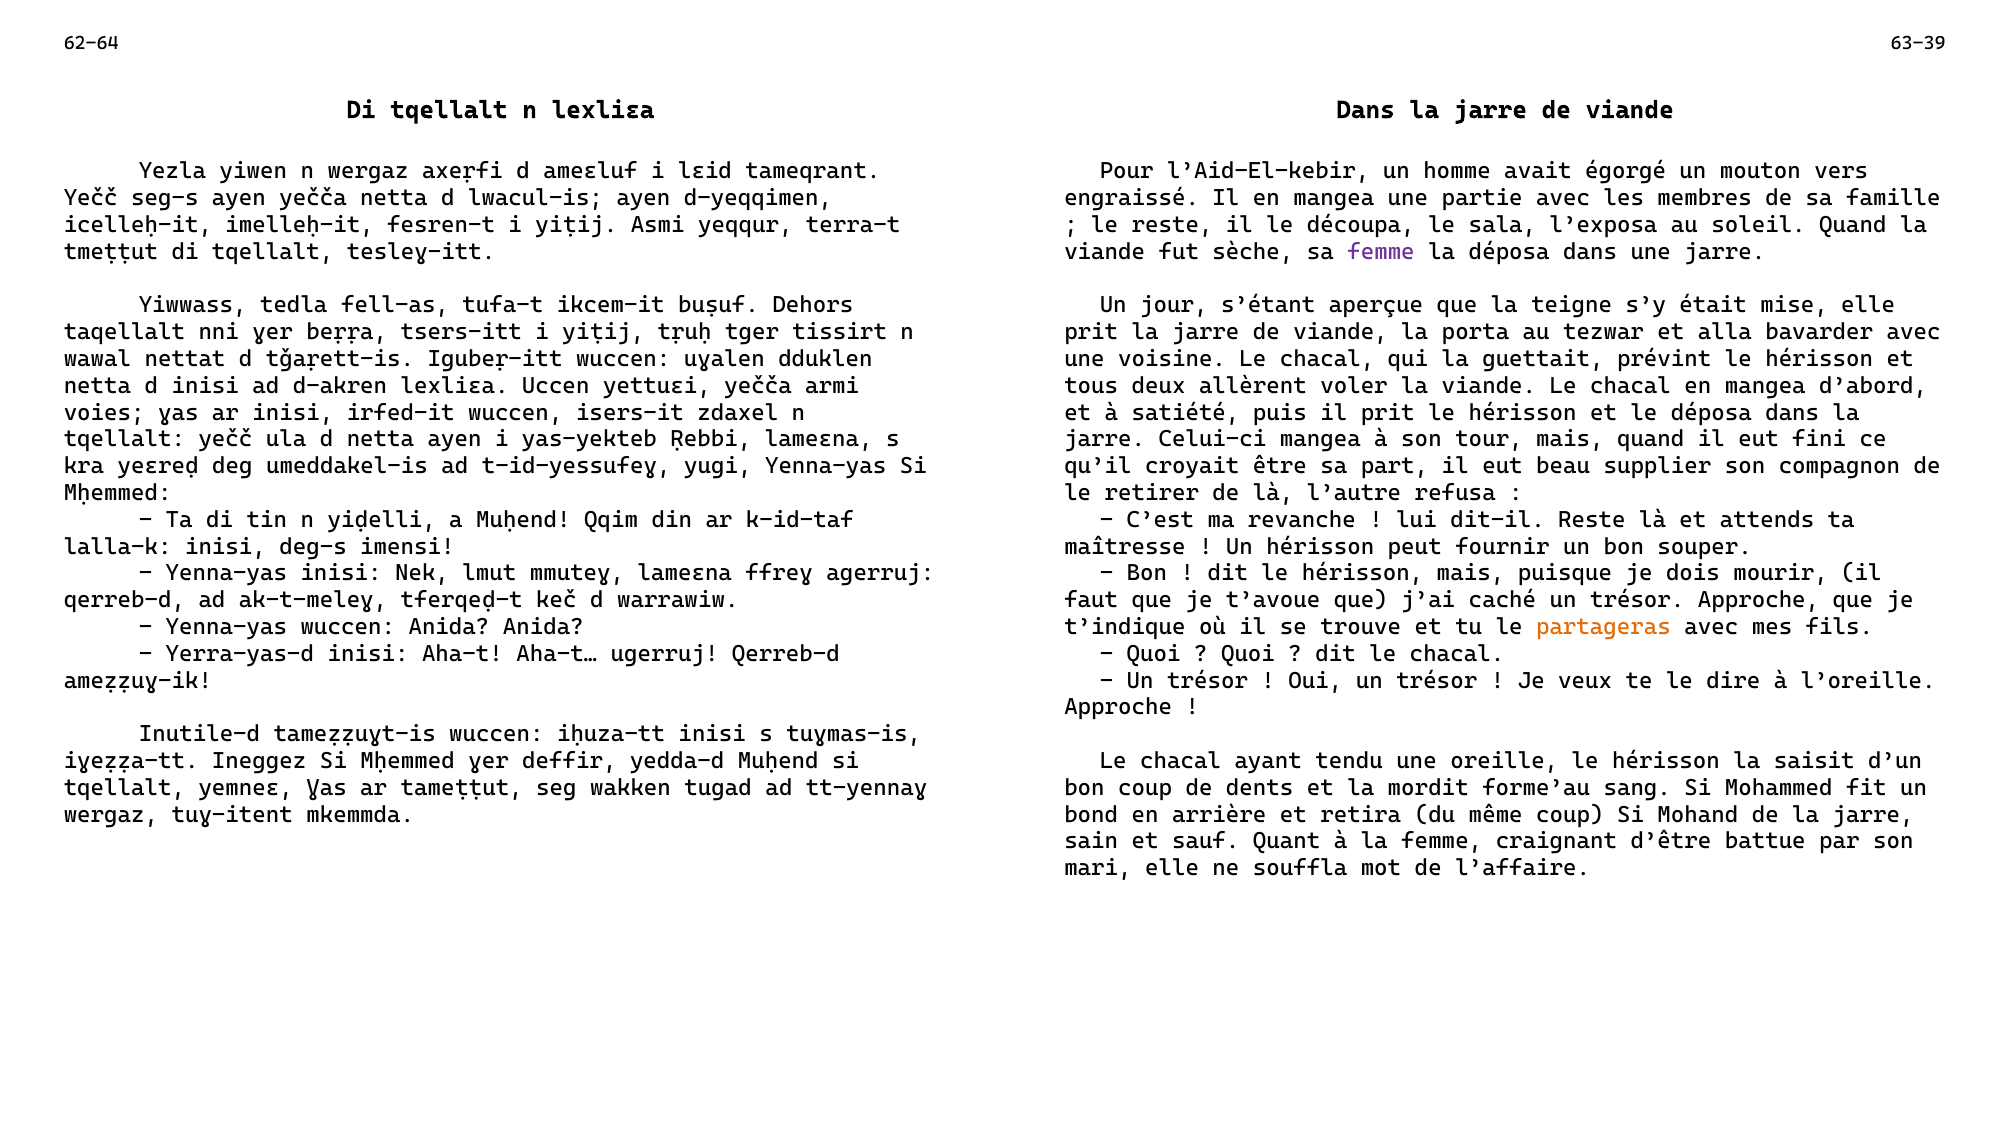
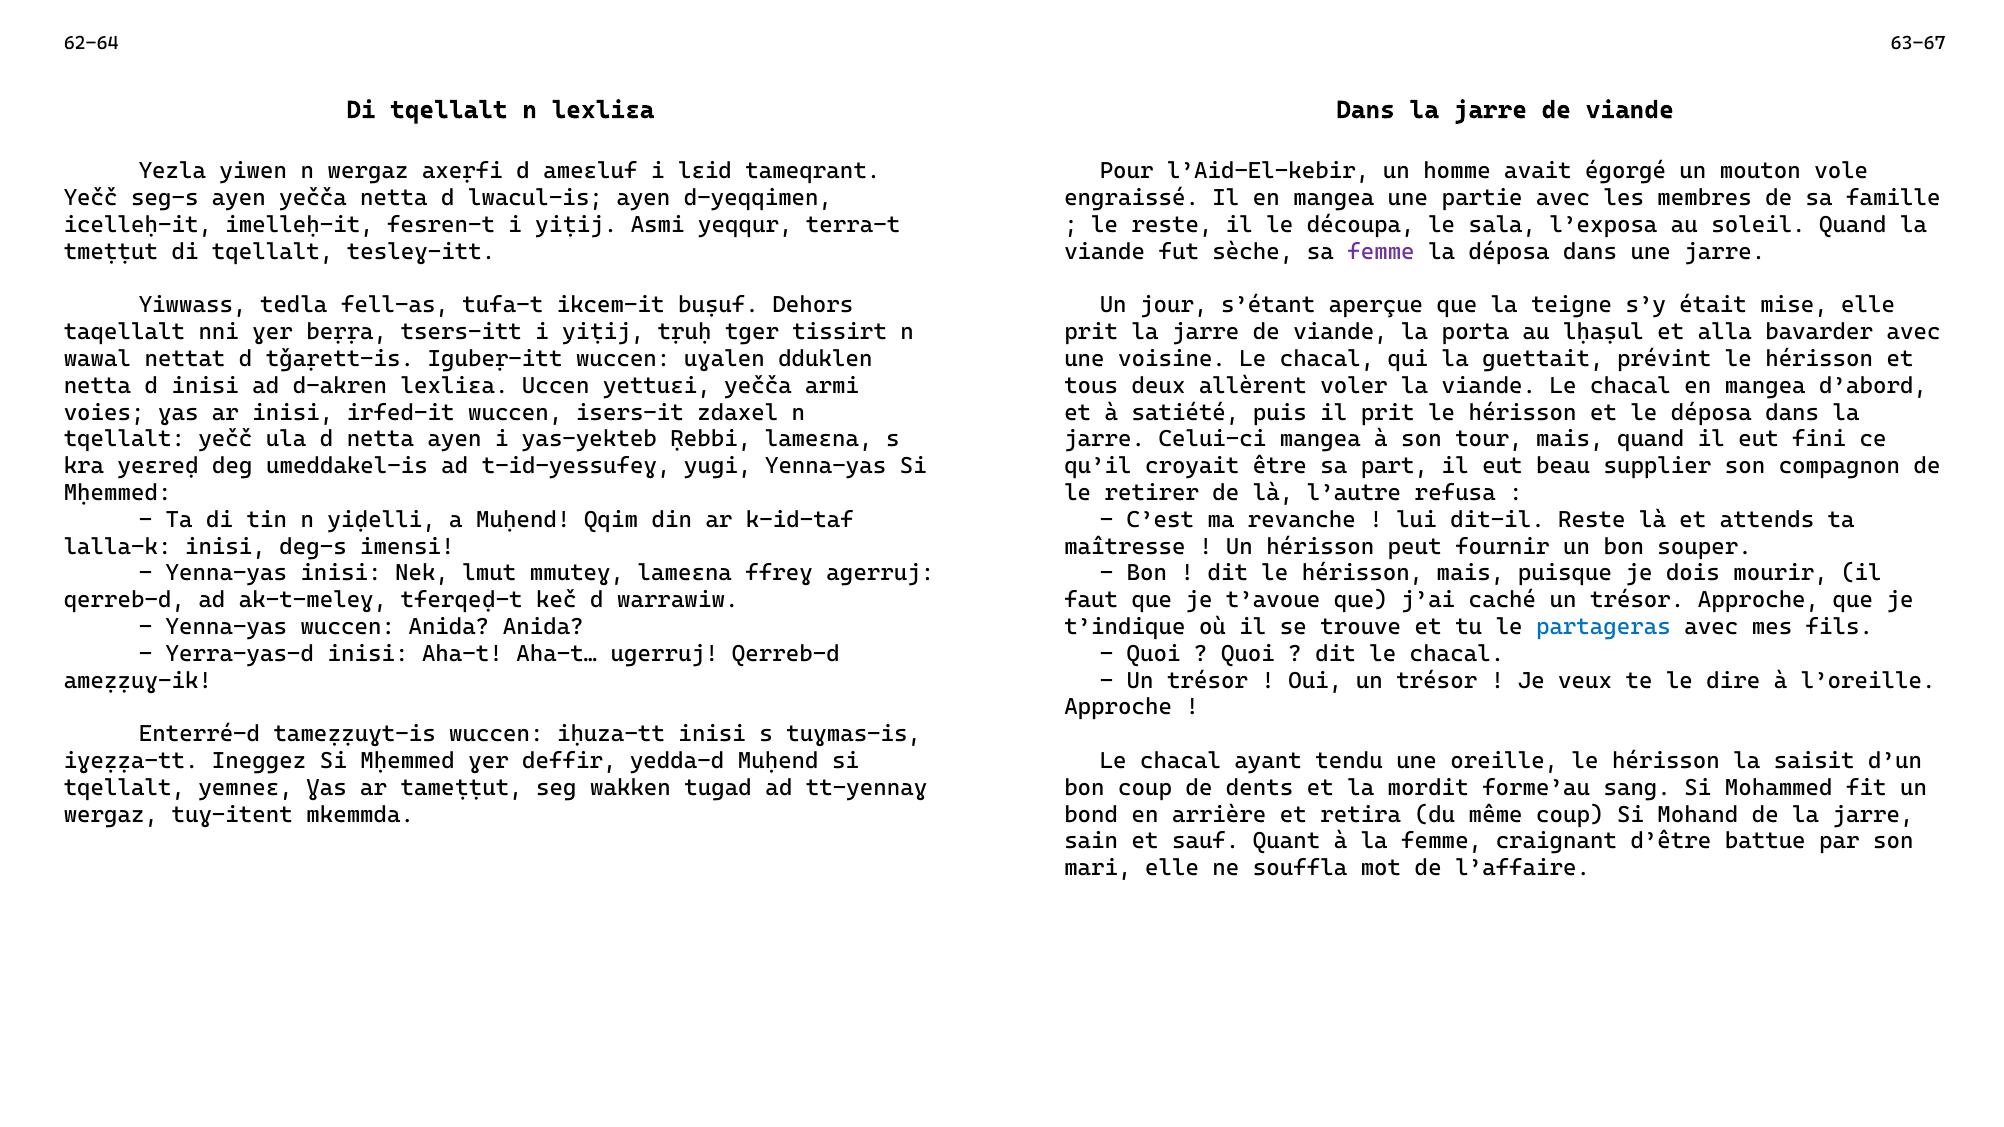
63-39: 63-39 -> 63-67 (1918, 43)
vers: vers -> vole (1841, 171)
tezwar: tezwar -> lḥaṣul (1603, 332)
partageras colour: orange -> blue (1603, 627)
Inutile-d: Inutile-d -> Enterré-d (200, 734)
